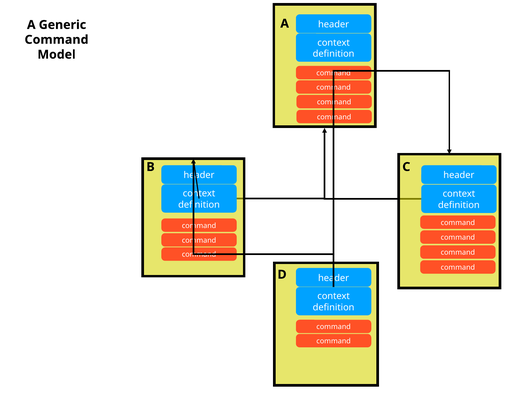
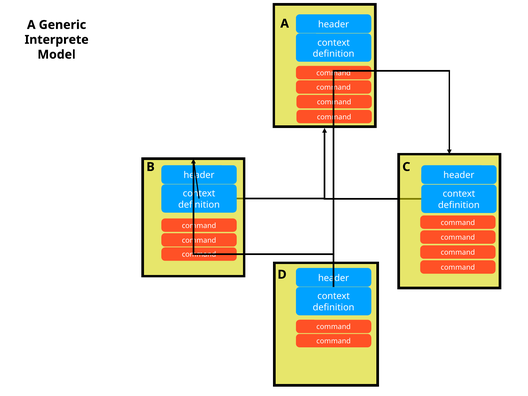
Command: Command -> Interprete (57, 40)
